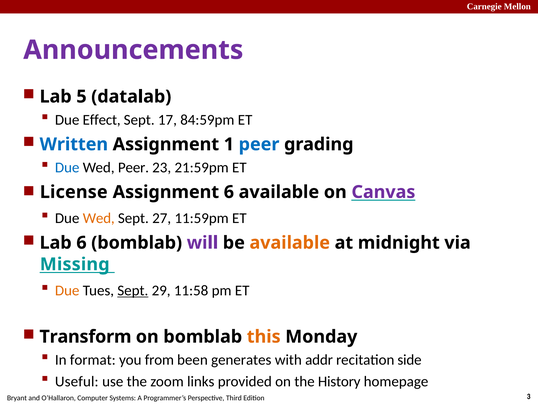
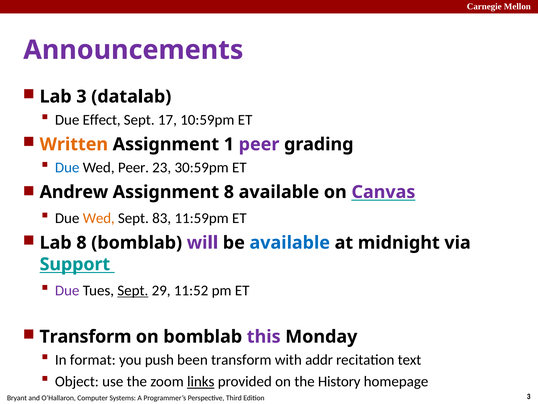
Lab 5: 5 -> 3 (81, 96)
84:59pm: 84:59pm -> 10:59pm (207, 120)
Written colour: blue -> orange (74, 144)
peer colour: blue -> purple (259, 144)
21:59pm: 21:59pm -> 30:59pm (202, 167)
License: License -> Andrew (74, 192)
Assignment 6: 6 -> 8 (229, 192)
27: 27 -> 83 (162, 218)
Lab 6: 6 -> 8 (81, 242)
available colour: orange -> blue (290, 242)
Missing: Missing -> Support (75, 264)
Due colour: orange -> purple (67, 290)
11:58: 11:58 -> 11:52 (191, 290)
this colour: orange -> purple (264, 336)
from: from -> push (159, 360)
been generates: generates -> transform (241, 360)
side: side -> text (409, 360)
Useful: Useful -> Object (77, 381)
links underline: none -> present (201, 381)
